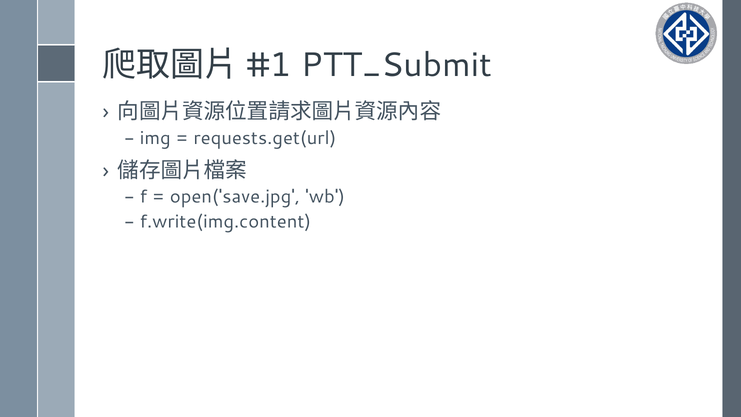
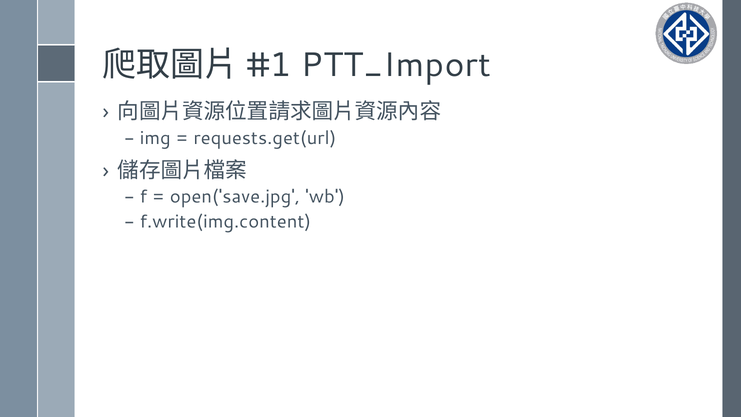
PTT_Submit: PTT_Submit -> PTT_Import (396, 65)
